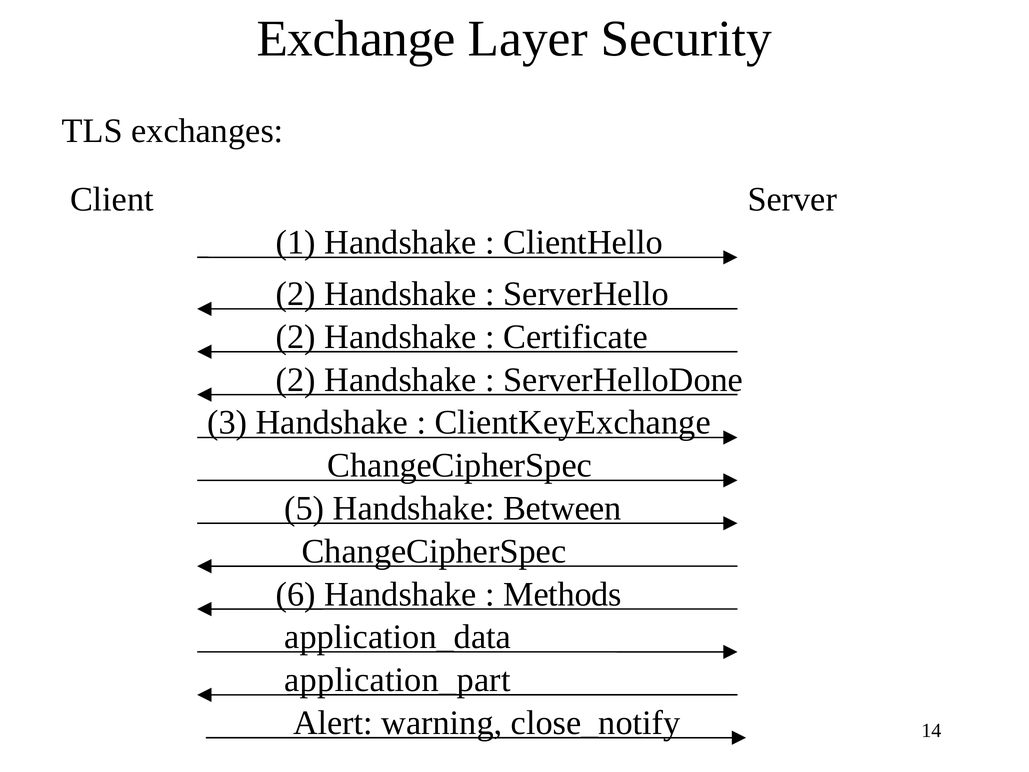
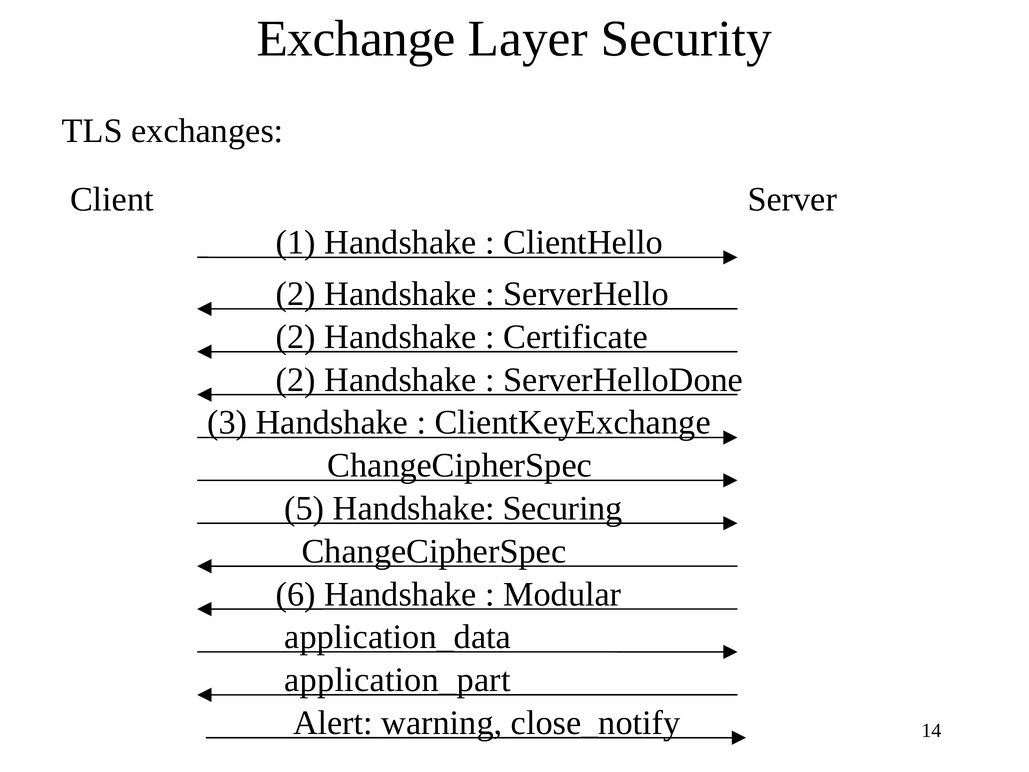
Between: Between -> Securing (562, 508)
Methods: Methods -> Modular (562, 594)
